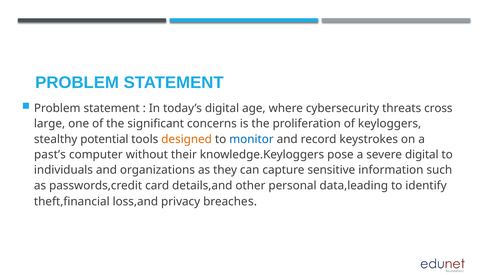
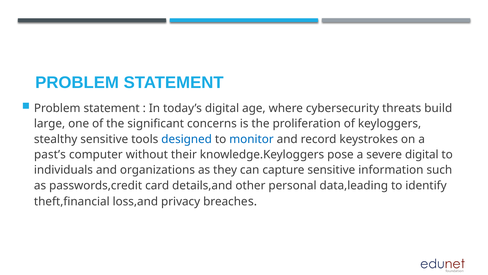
cross: cross -> build (438, 108)
stealthy potential: potential -> sensitive (104, 139)
designed colour: orange -> blue (187, 139)
